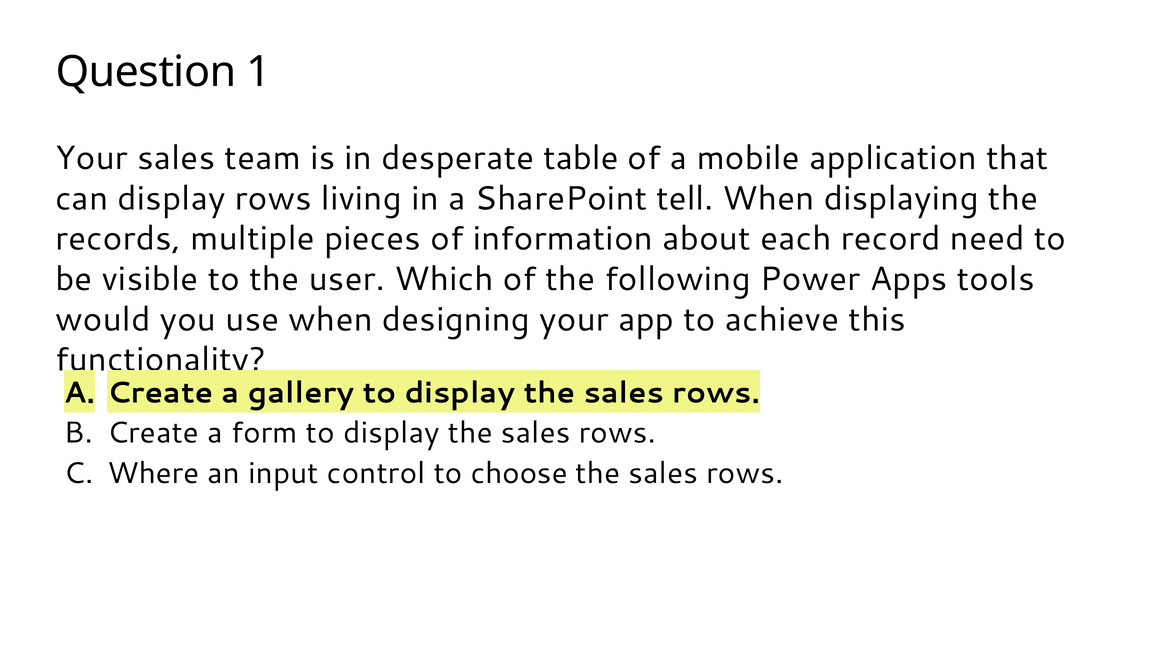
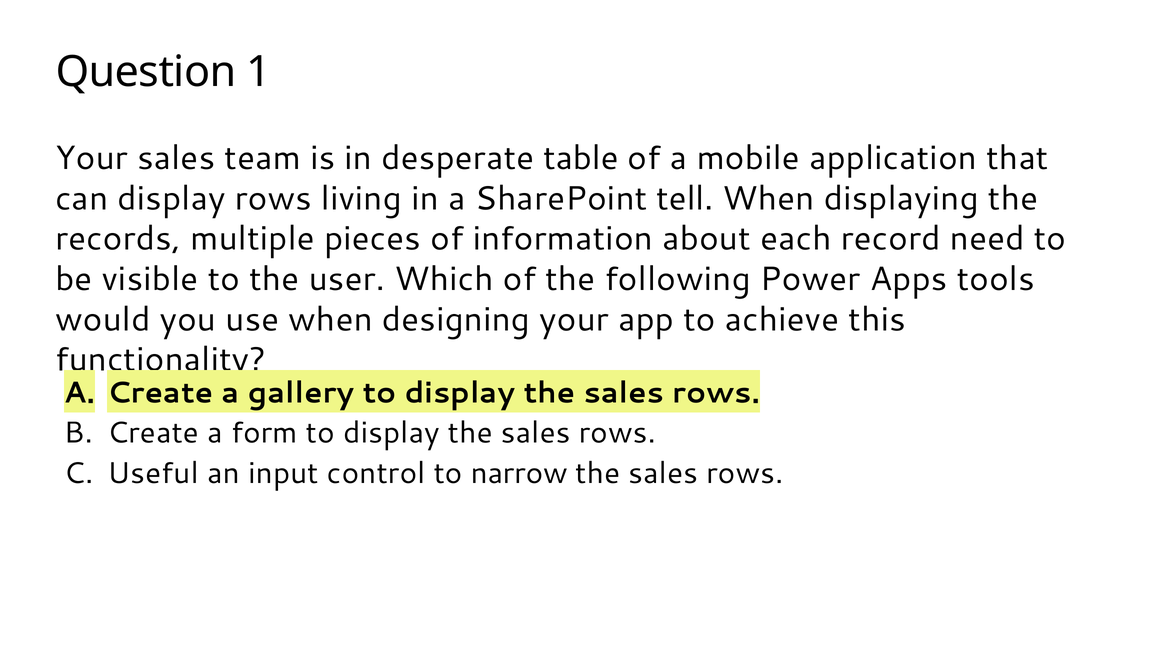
Where: Where -> Useful (153, 474)
choose: choose -> narrow (519, 474)
